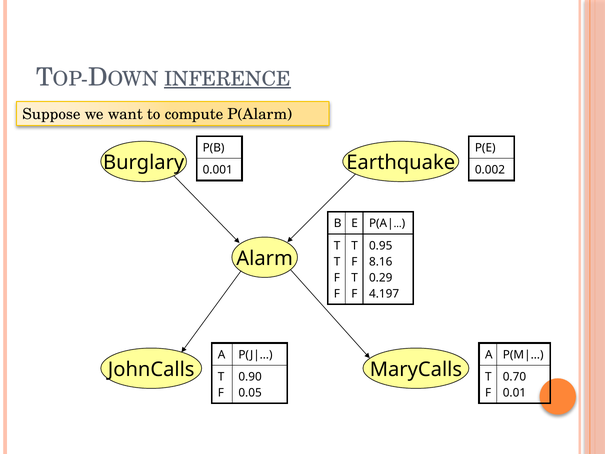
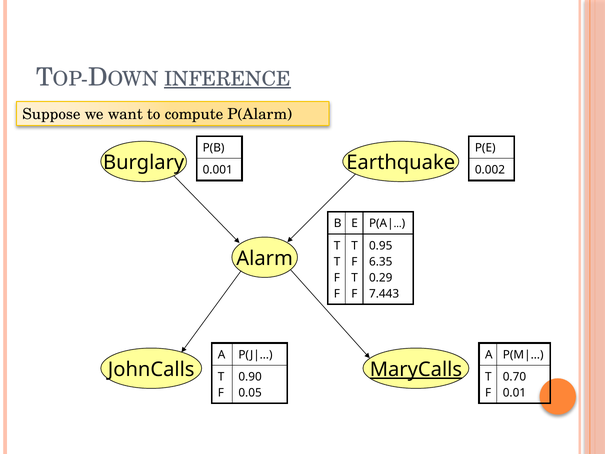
8.16: 8.16 -> 6.35 (381, 262)
4.197: 4.197 -> 7.443 (384, 294)
MaryCalls underline: none -> present (416, 369)
